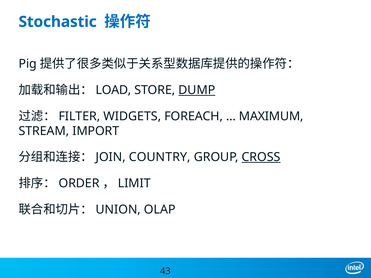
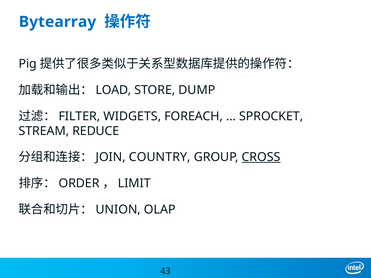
Stochastic: Stochastic -> Bytearray (57, 22)
DUMP underline: present -> none (197, 90)
MAXIMUM: MAXIMUM -> SPROCKET (271, 116)
IMPORT: IMPORT -> REDUCE (96, 131)
